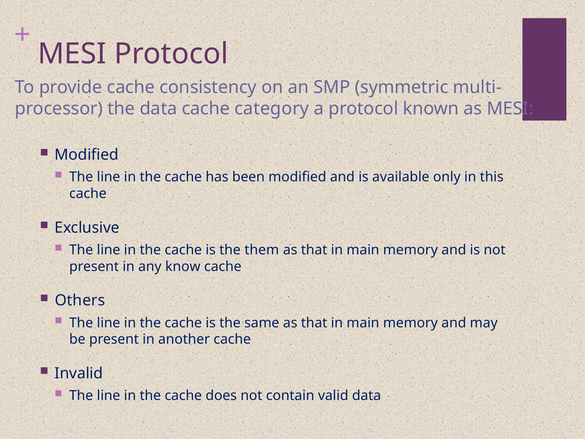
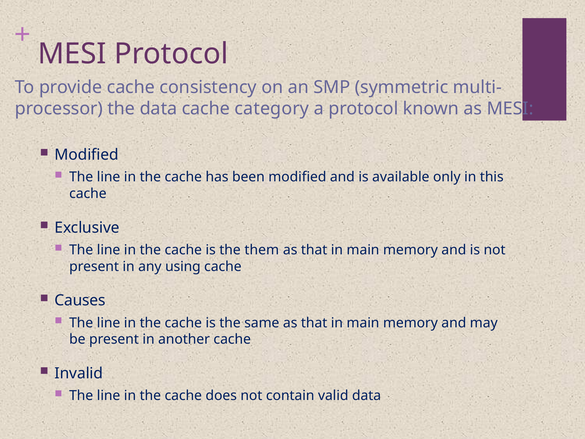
know: know -> using (183, 266)
Others: Others -> Causes (80, 300)
